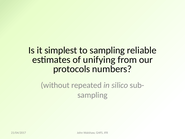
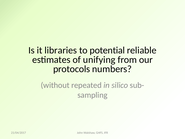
simplest: simplest -> libraries (61, 50)
to sampling: sampling -> potential (107, 50)
